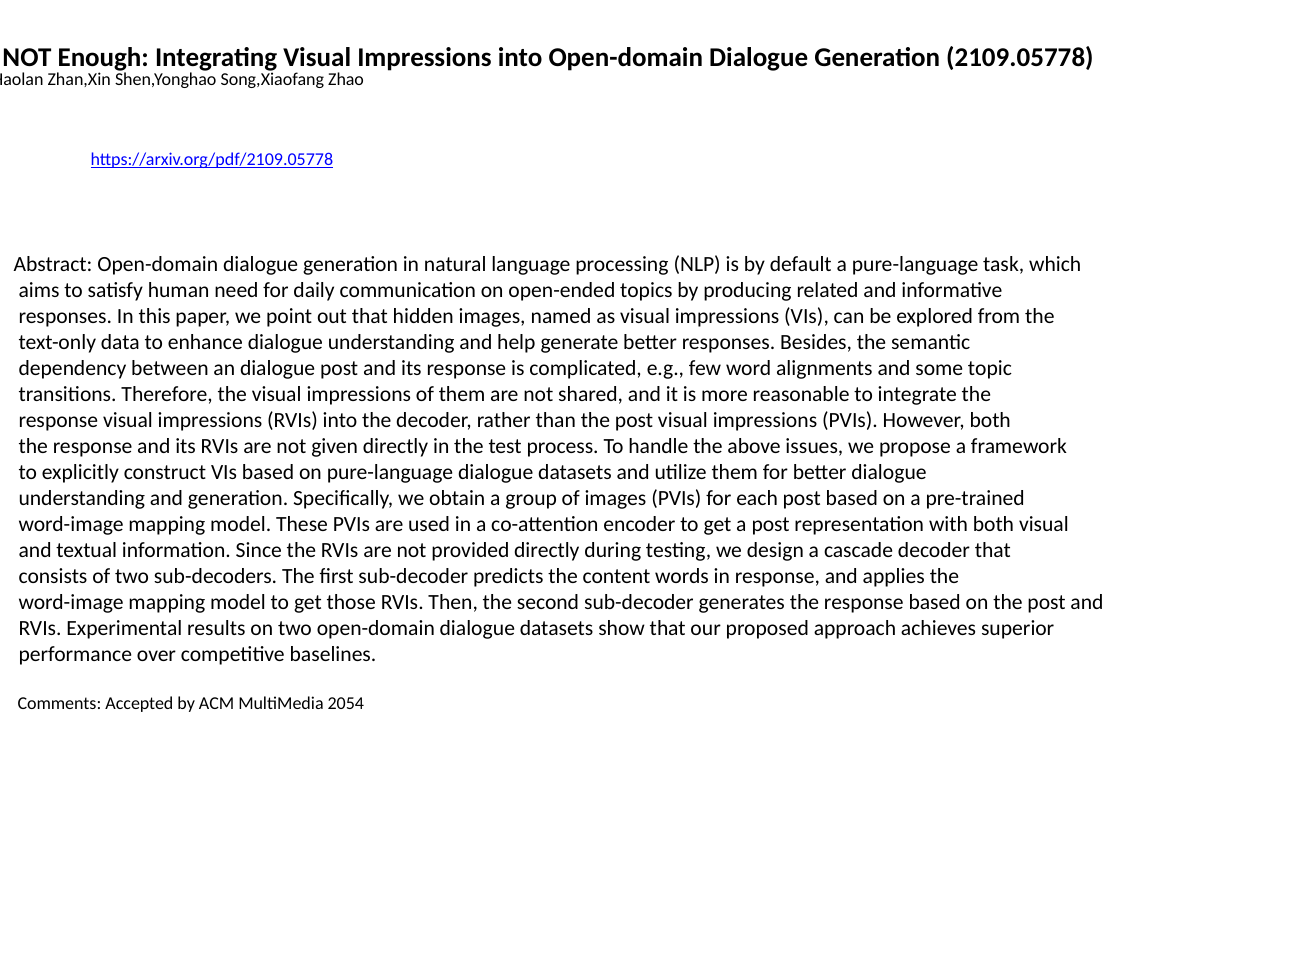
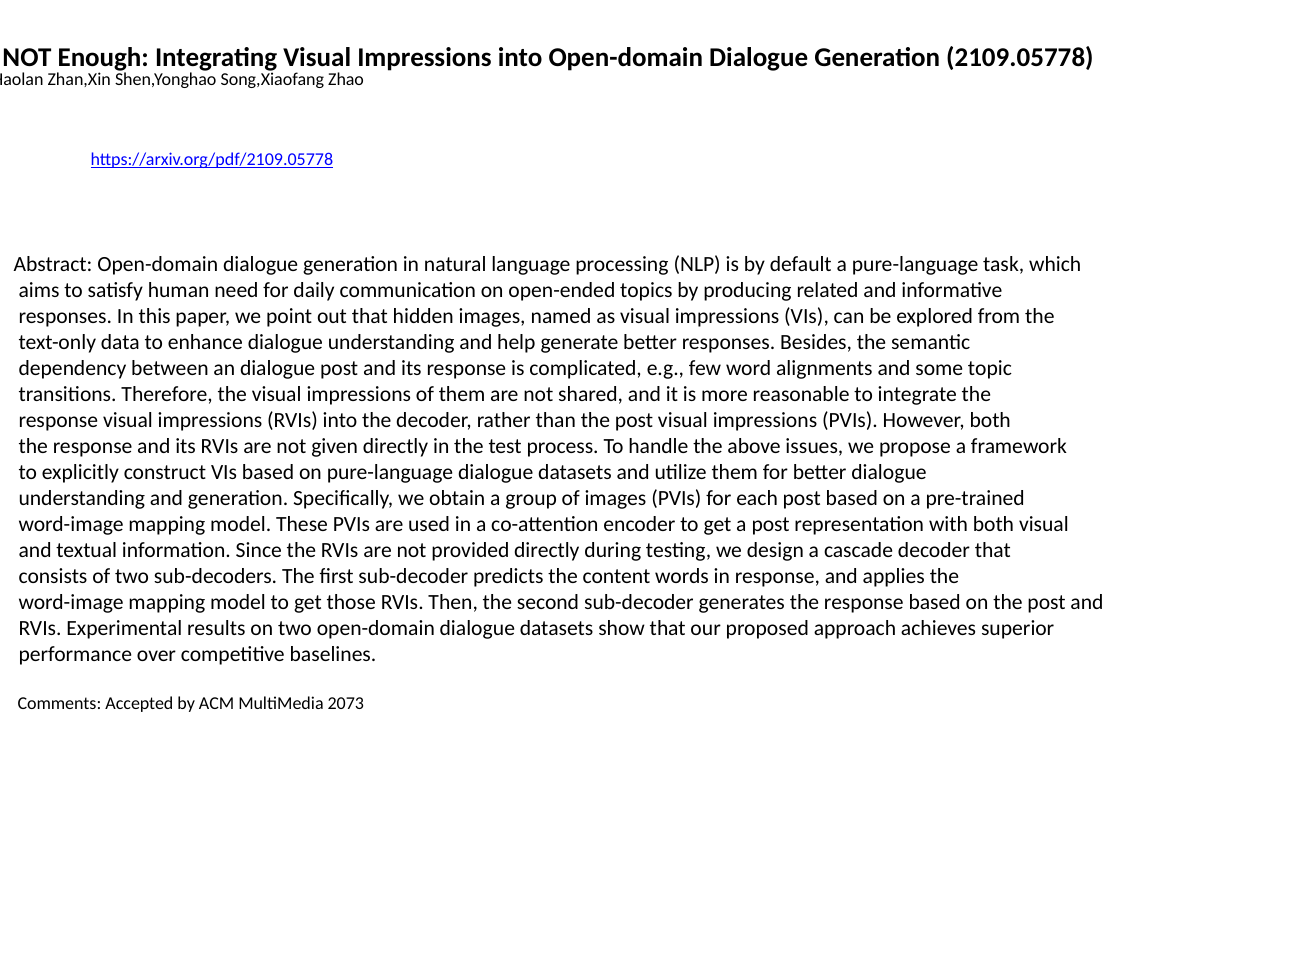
2054: 2054 -> 2073 (346, 703)
